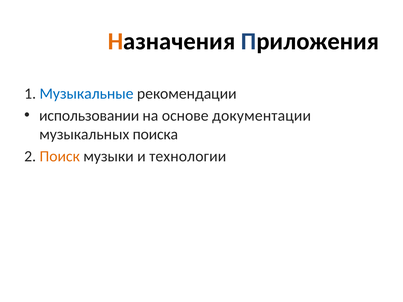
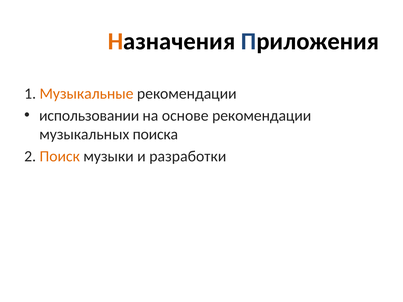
Музыкальные colour: blue -> orange (87, 94)
основе документации: документации -> рекомендации (262, 116)
технологии: технологии -> разработки (188, 156)
